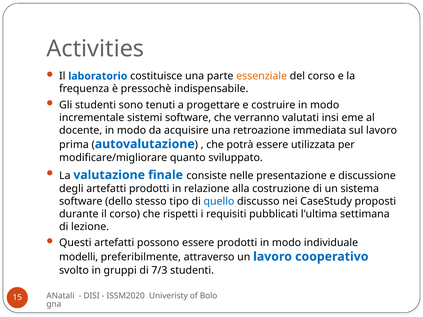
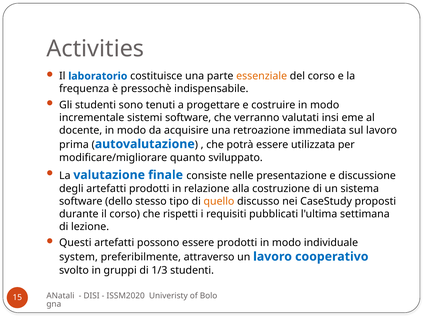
quello colour: blue -> orange (219, 201)
modelli: modelli -> system (79, 257)
7/3: 7/3 -> 1/3 (159, 270)
